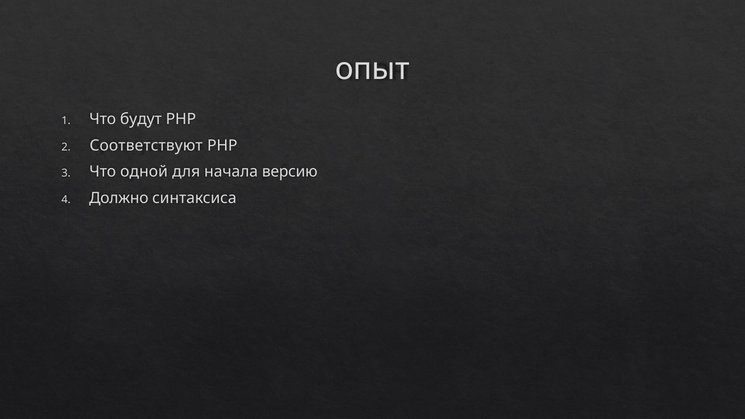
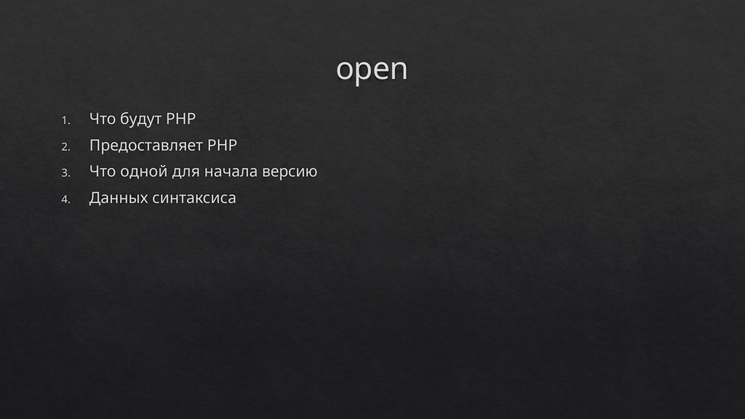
опыт: опыт -> open (372, 69)
Соответствуют: Соответствуют -> Предоставляет (146, 145)
Должно: Должно -> Данных (119, 198)
